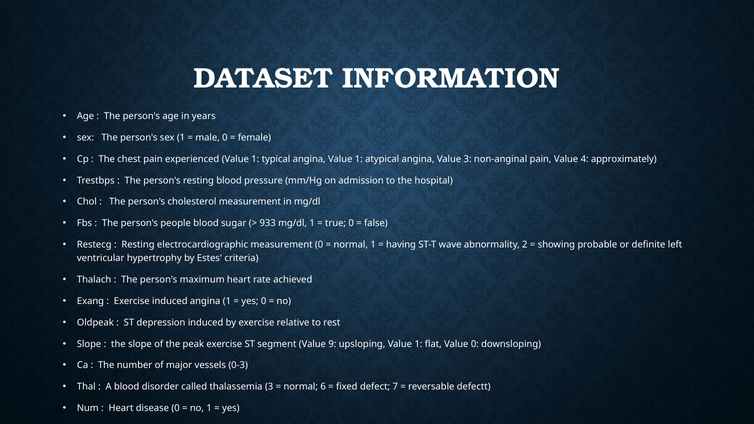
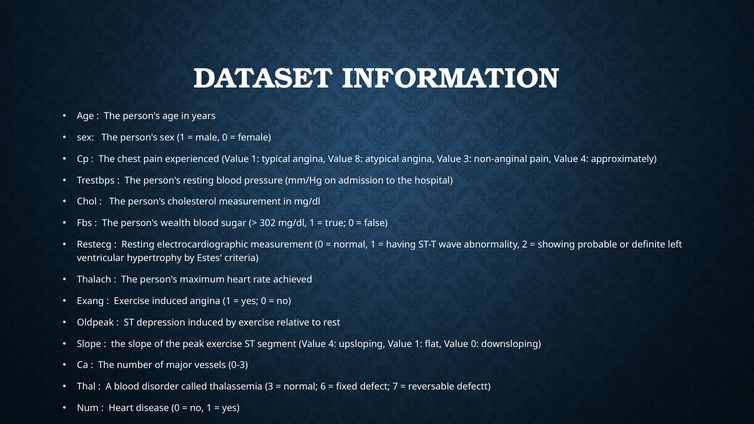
angina Value 1: 1 -> 8 (359, 159)
people: people -> wealth (176, 223)
933: 933 -> 302 (268, 223)
segment Value 9: 9 -> 4 (332, 344)
